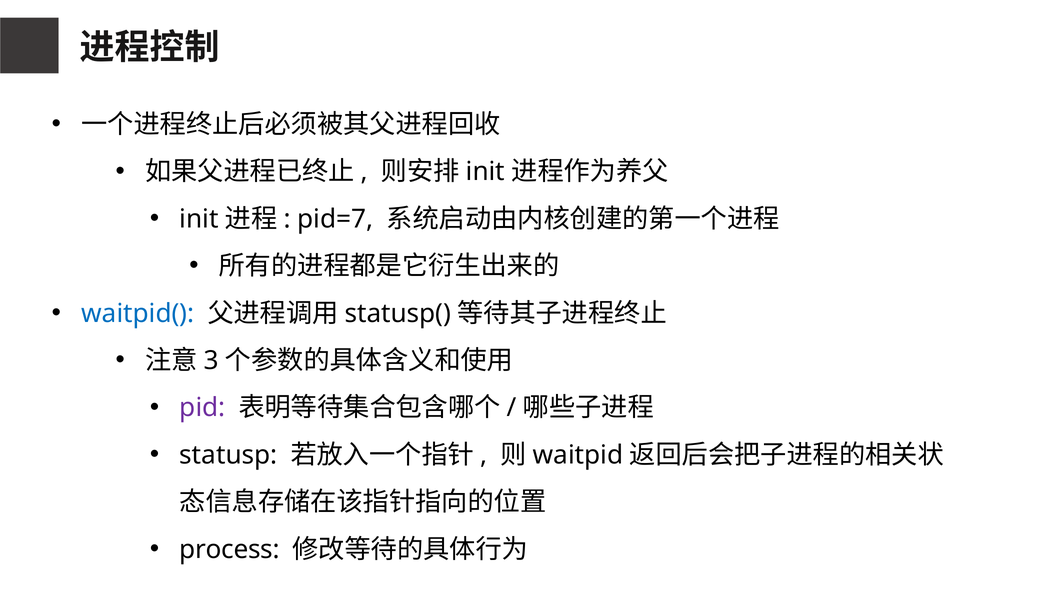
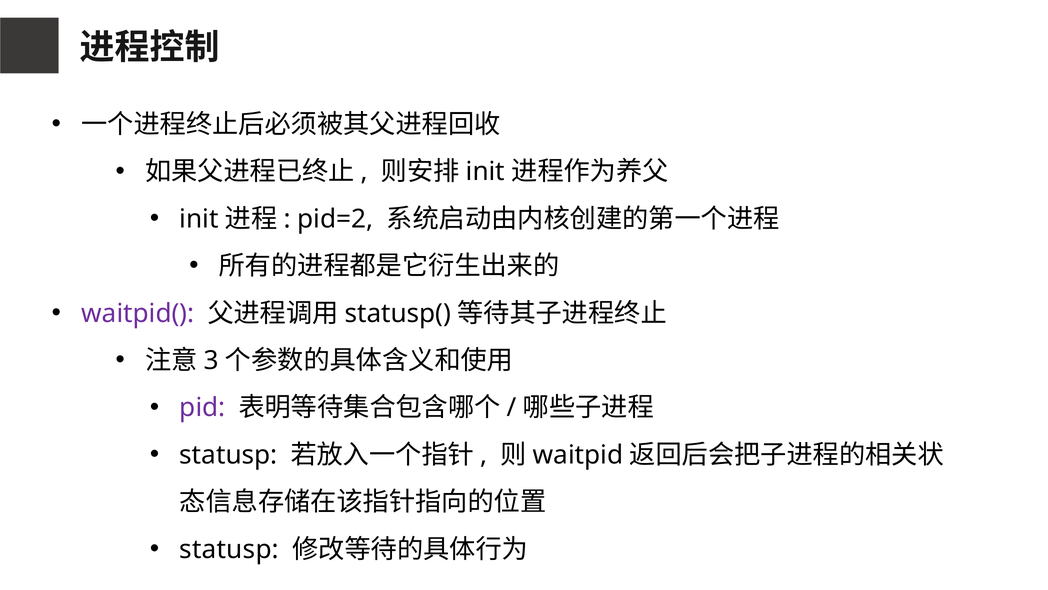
pid=7: pid=7 -> pid=2 (335, 219)
waitpid( colour: blue -> purple (138, 313)
process: process -> statusp (229, 549)
